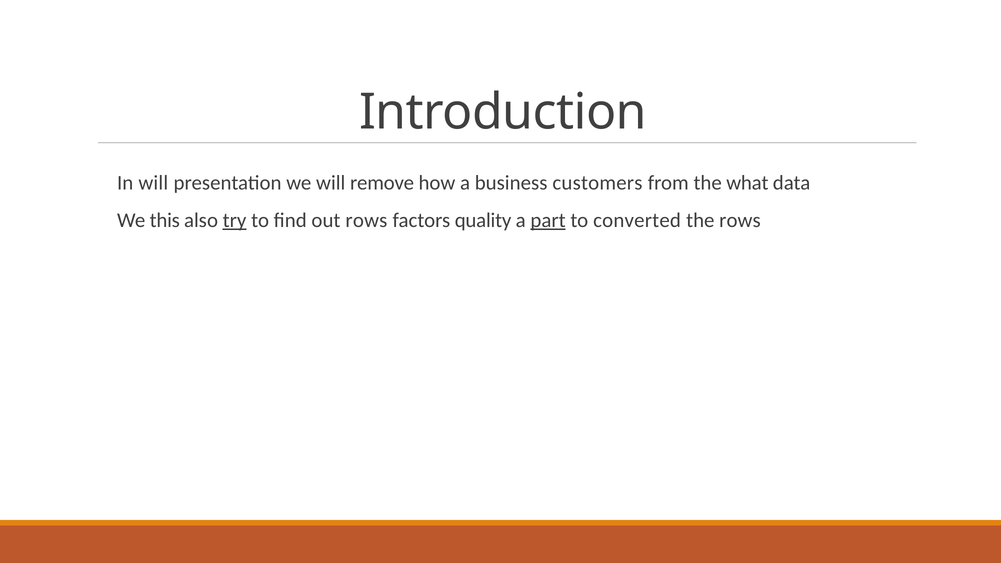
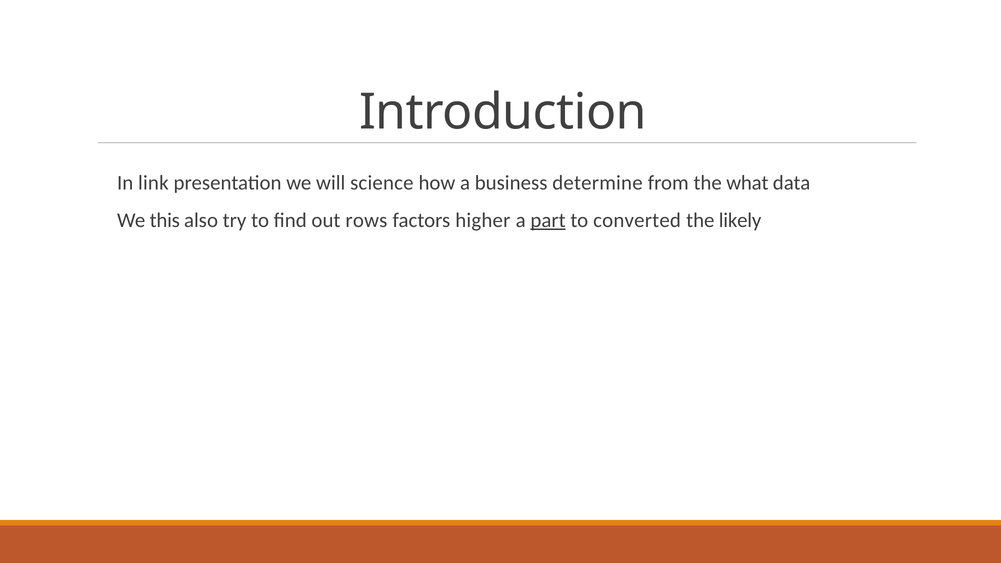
In will: will -> link (153, 183)
remove: remove -> science (382, 183)
customers: customers -> determine (597, 183)
try underline: present -> none (235, 220)
quality: quality -> higher (483, 220)
the rows: rows -> likely (740, 220)
